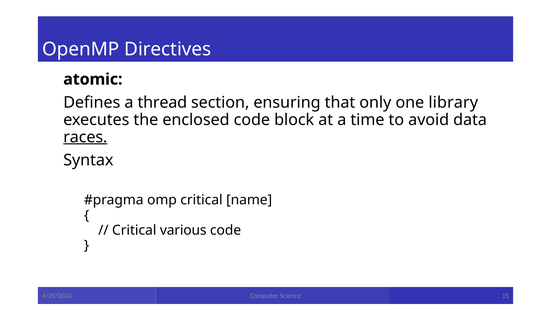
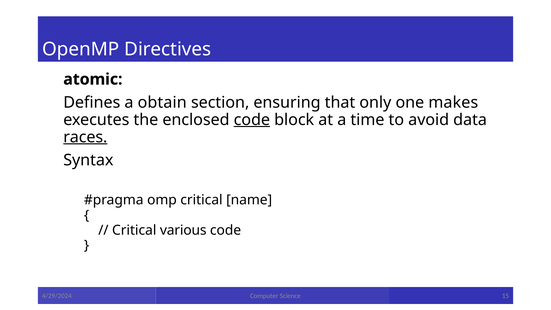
thread: thread -> obtain (162, 102)
library: library -> makes (453, 102)
code underline: none -> present (252, 120)
